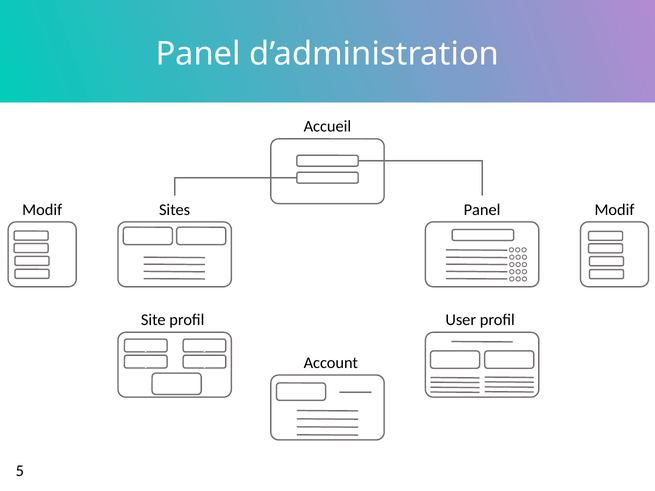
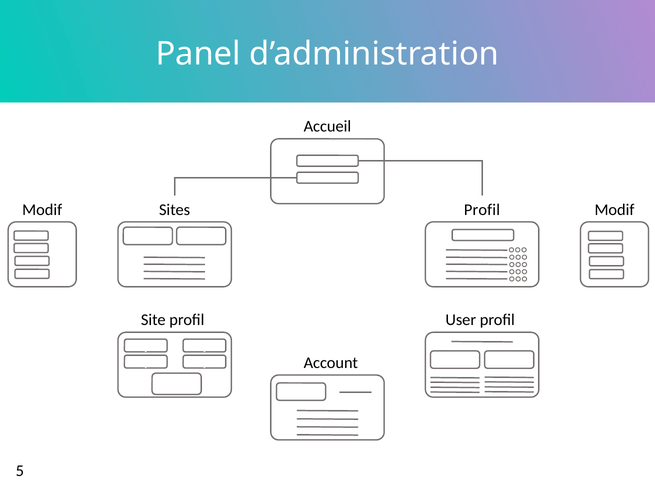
Panel: Panel -> Profil (482, 210)
